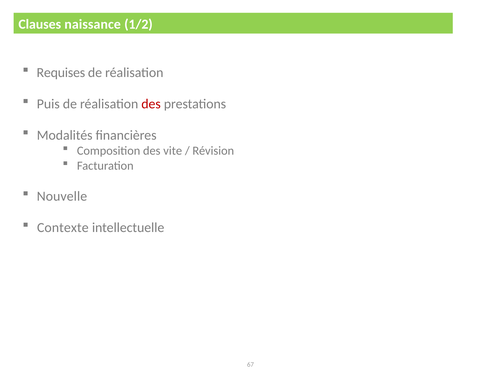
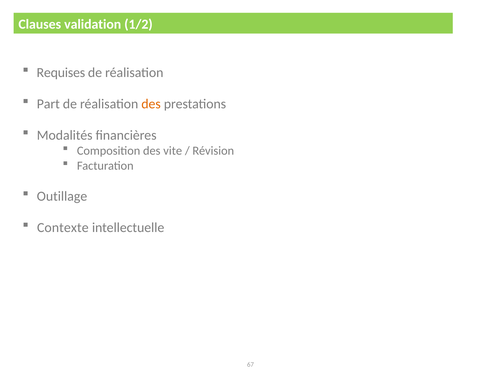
naissance: naissance -> validation (93, 24)
Puis: Puis -> Part (48, 104)
des colour: red -> orange (151, 104)
Nouvelle: Nouvelle -> Outillage (62, 196)
